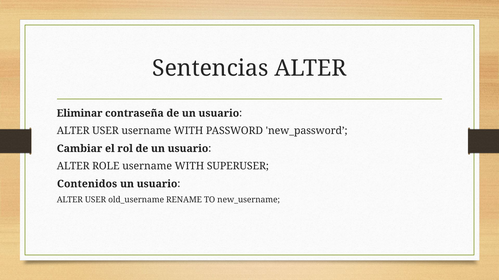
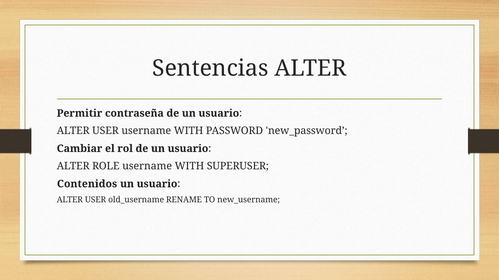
Eliminar: Eliminar -> Permitir (80, 114)
